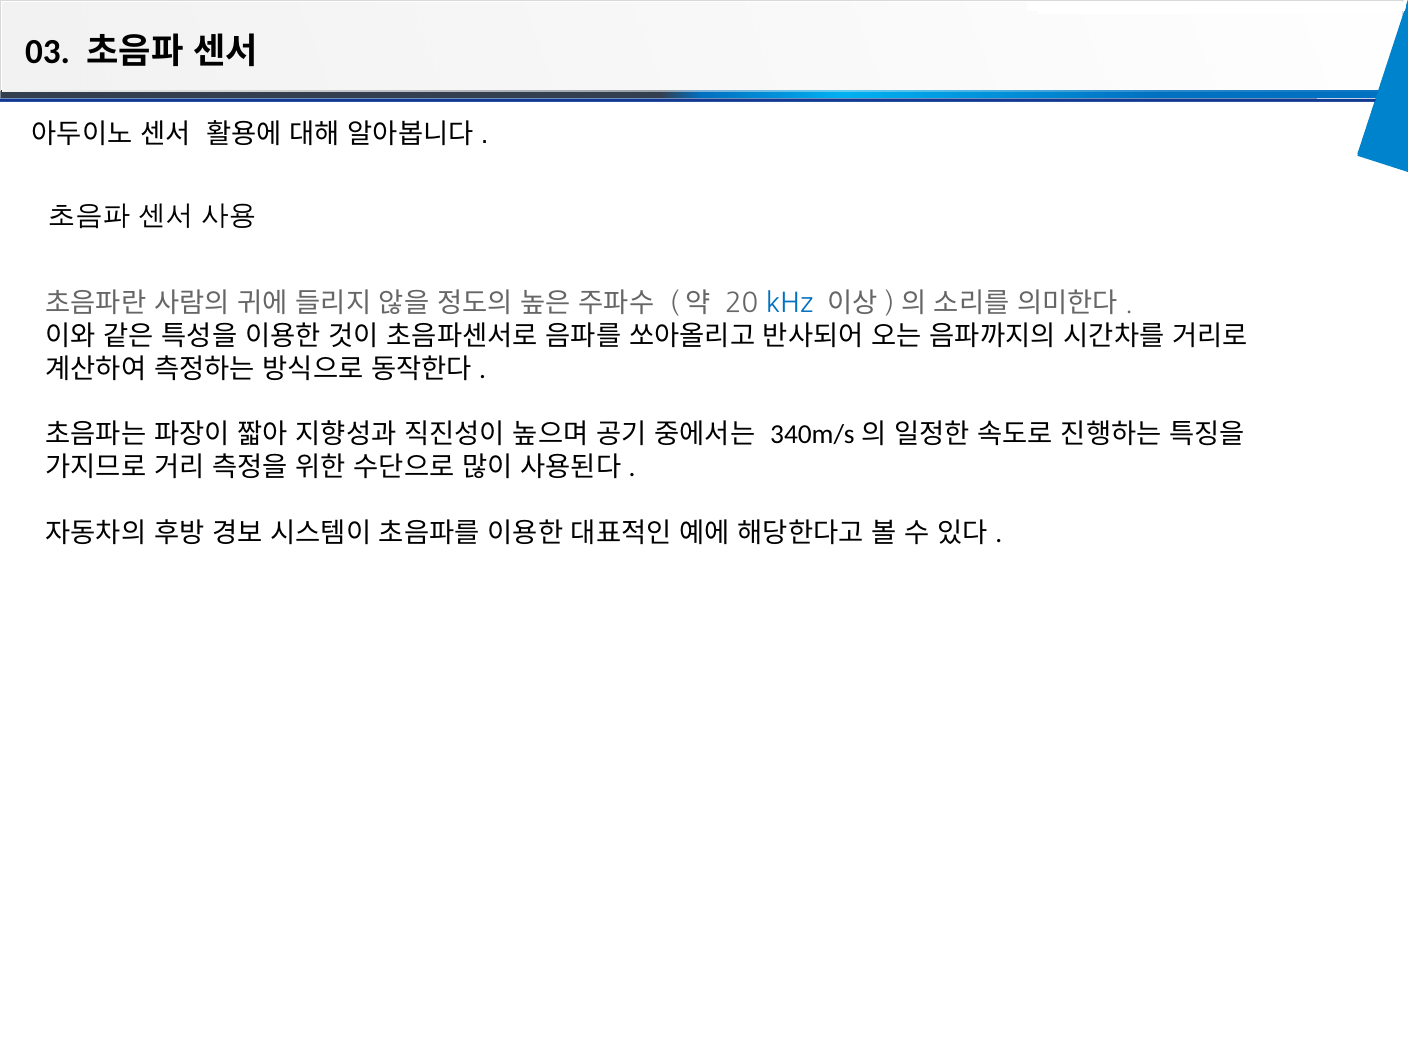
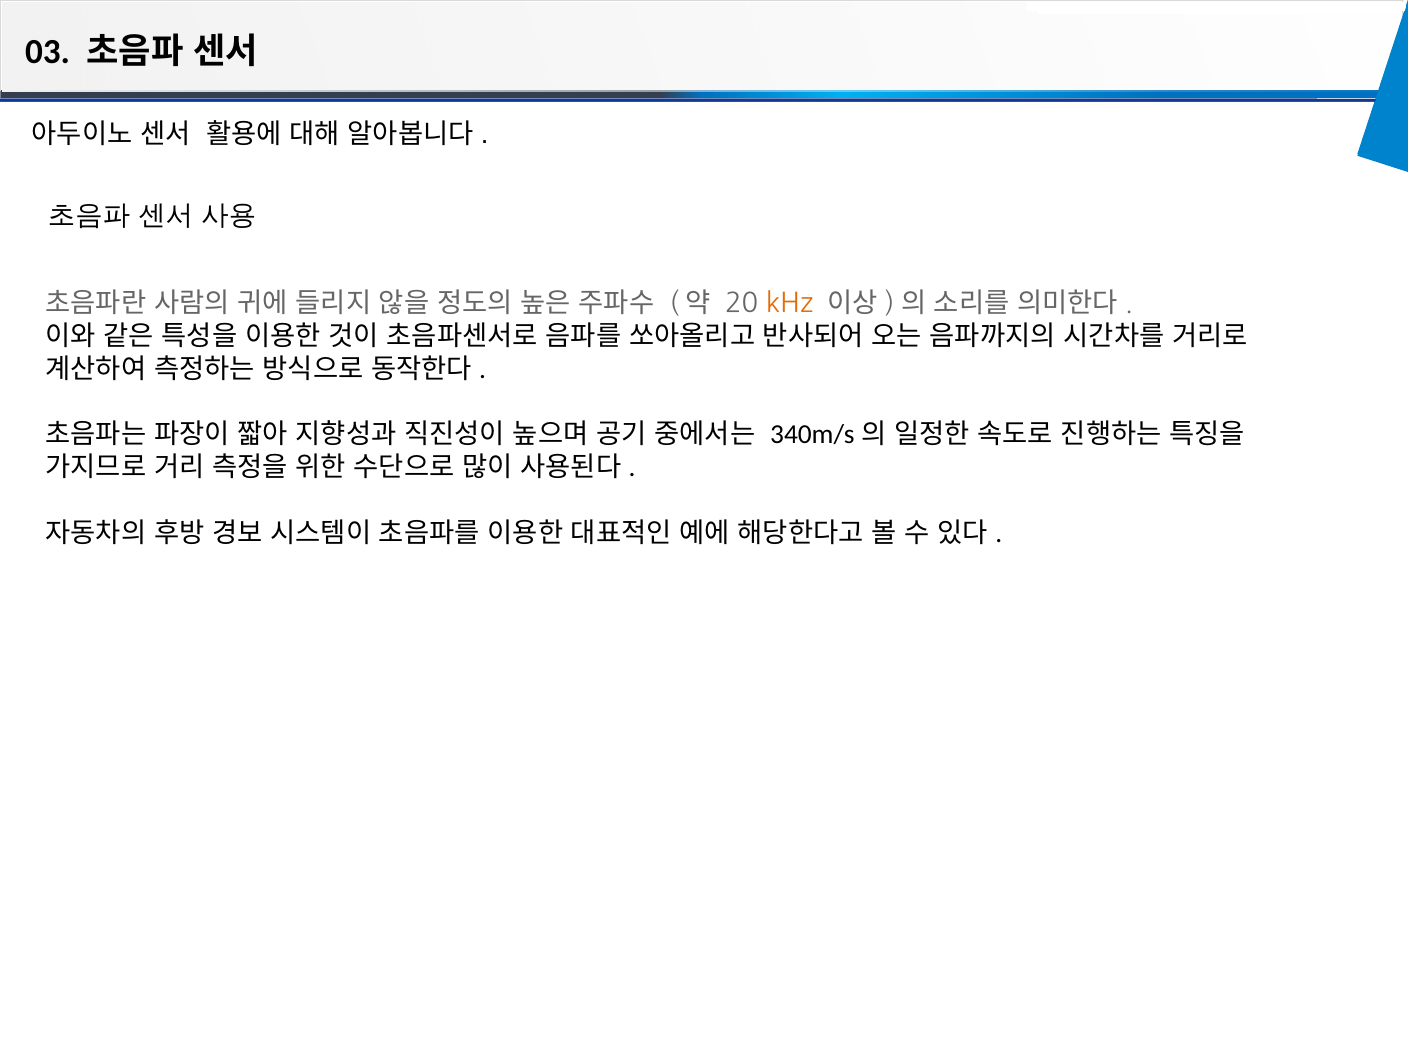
kHz colour: blue -> orange (790, 303)
